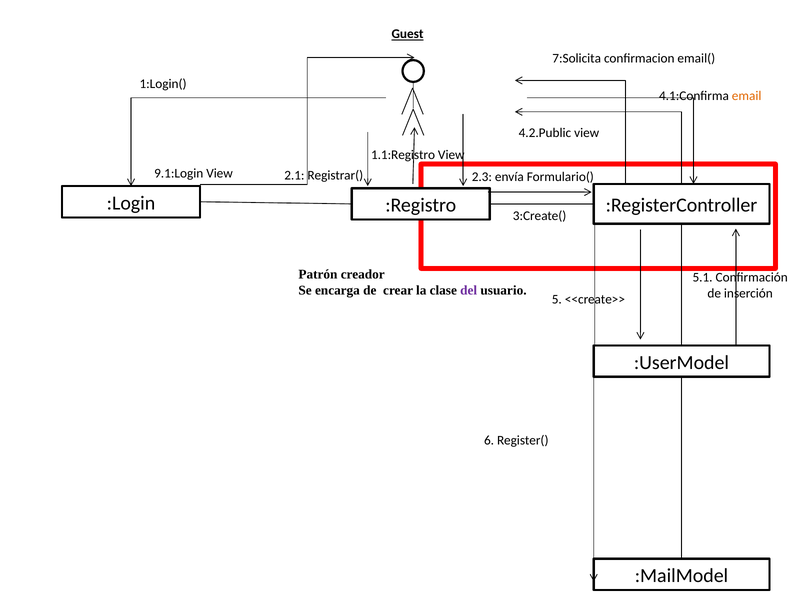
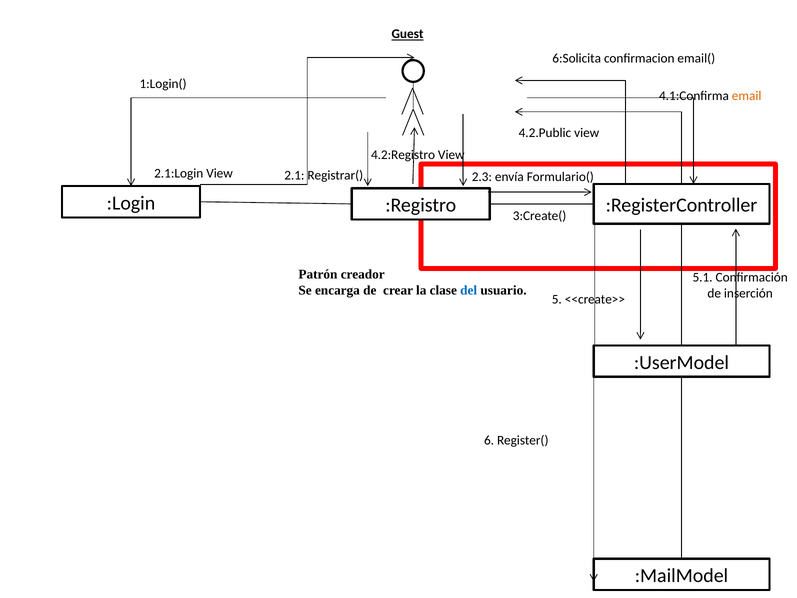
7:Solicita: 7:Solicita -> 6:Solicita (577, 58)
1.1:Registro: 1.1:Registro -> 4.2:Registro (403, 155)
9.1:Login: 9.1:Login -> 2.1:Login (179, 173)
del colour: purple -> blue (469, 290)
